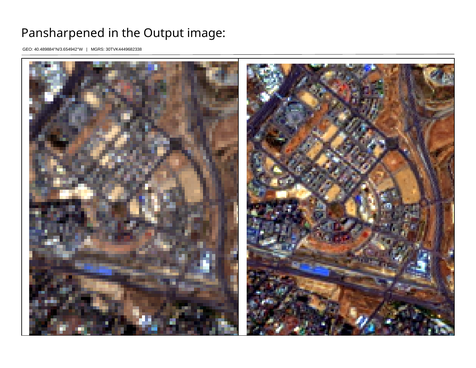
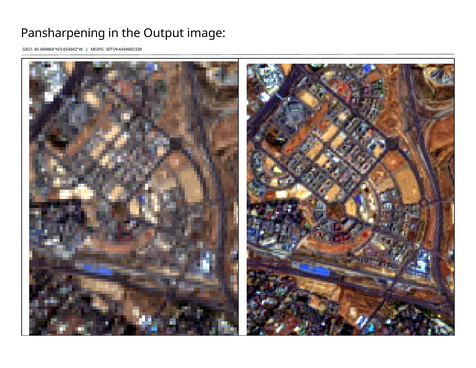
Pansharpened: Pansharpened -> Pansharpening (63, 33)
